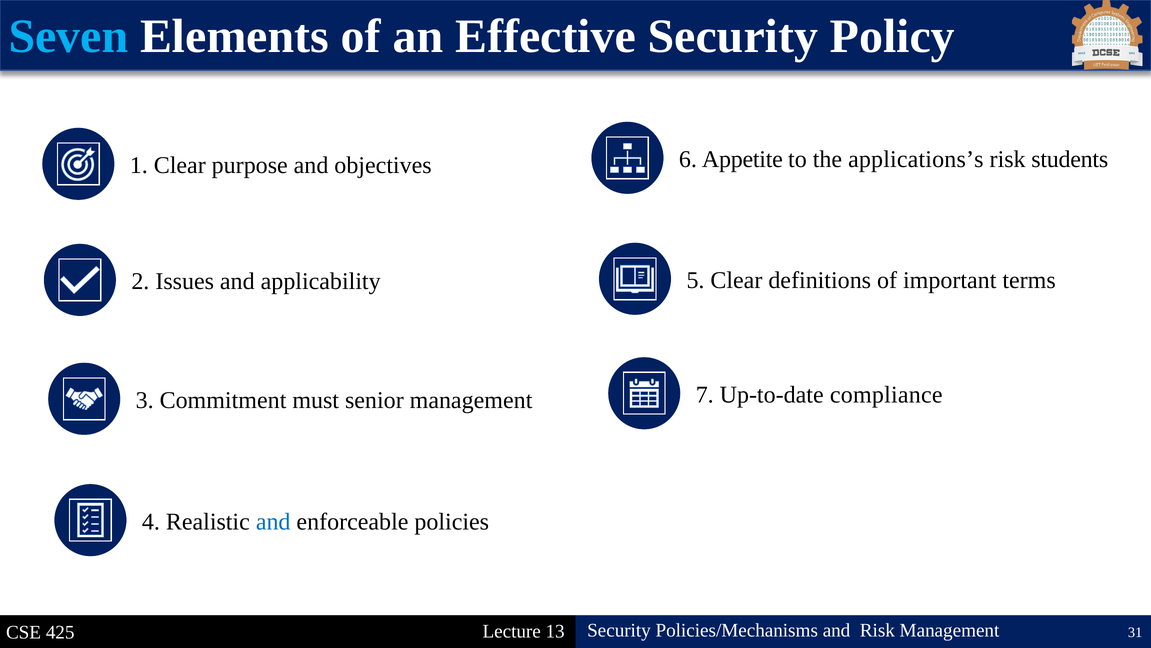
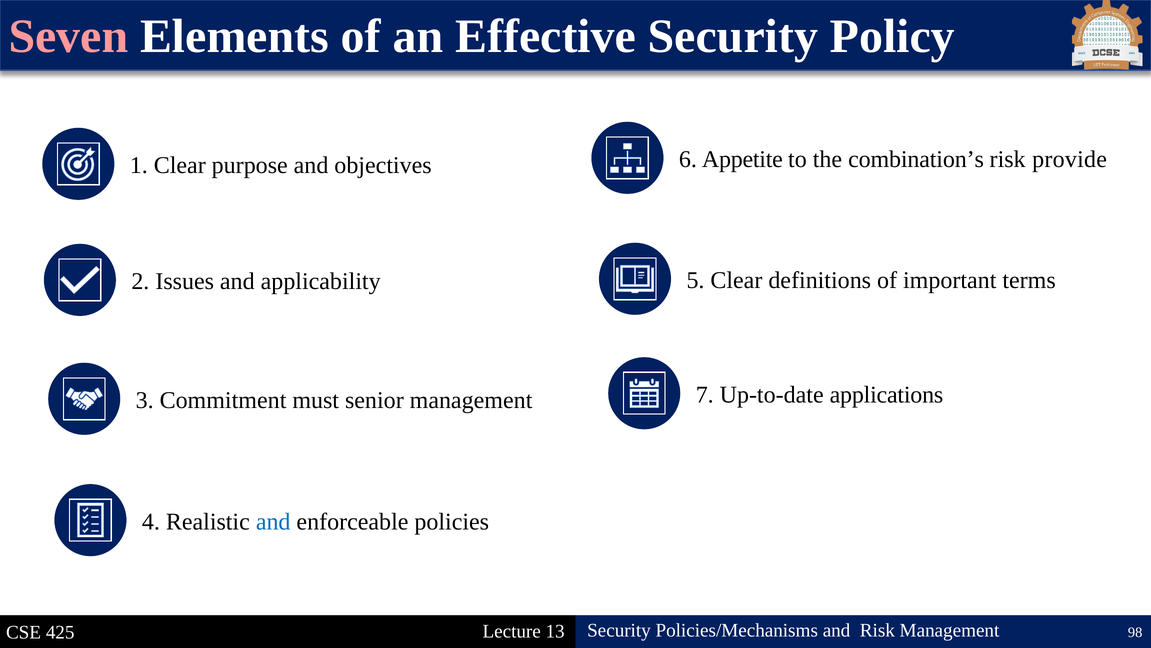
Seven colour: light blue -> pink (68, 36)
applications’s: applications’s -> combination’s (916, 159)
students: students -> provide (1070, 159)
compliance: compliance -> applications (886, 395)
31: 31 -> 98 (1135, 632)
